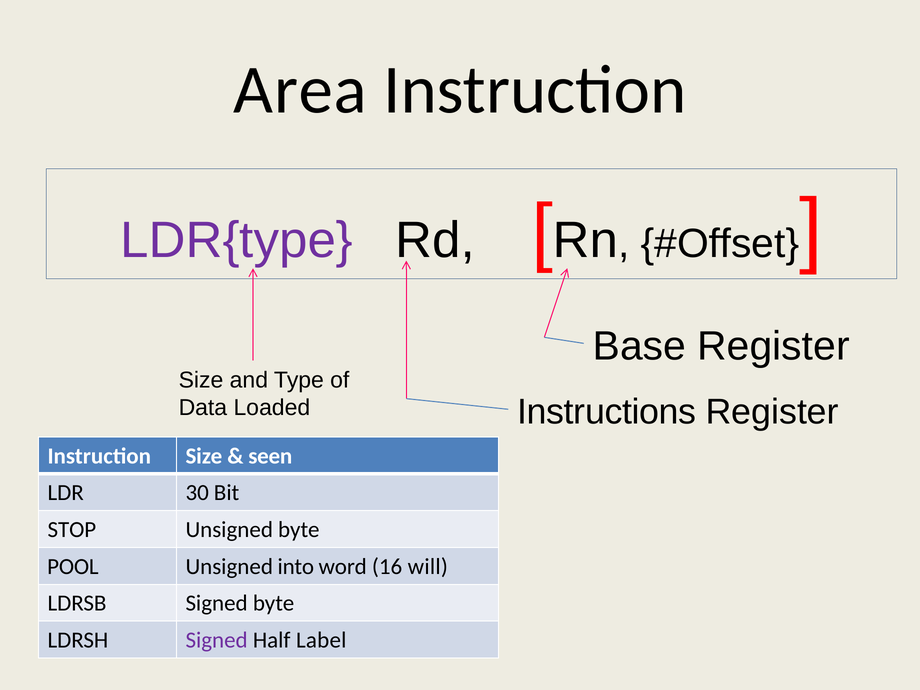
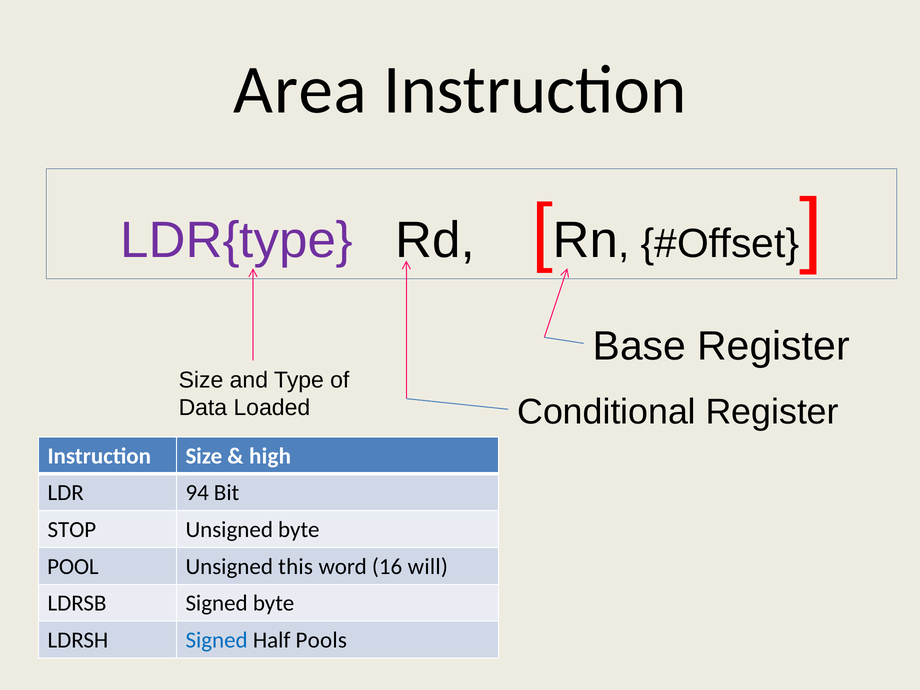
Instructions: Instructions -> Conditional (607, 412)
seen: seen -> high (270, 456)
30: 30 -> 94 (197, 493)
into: into -> this (296, 566)
Signed colour: purple -> blue (217, 640)
Label: Label -> Pools (321, 640)
